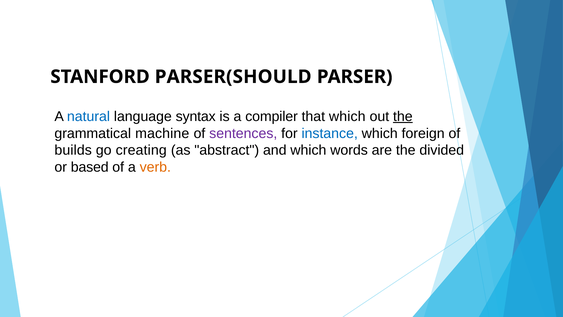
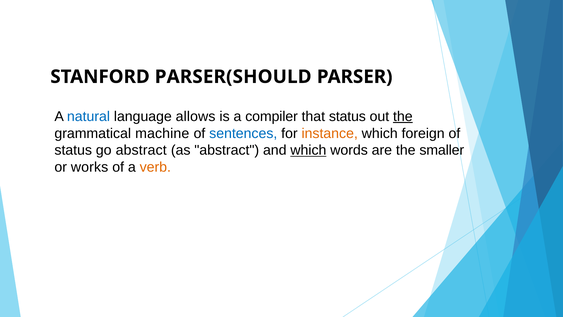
syntax: syntax -> allows (196, 116)
that which: which -> status (347, 116)
sentences colour: purple -> blue (243, 133)
instance colour: blue -> orange (330, 133)
builds: builds -> status (73, 150)
go creating: creating -> abstract (141, 150)
which underline: none -> present (308, 150)
divided: divided -> smaller (442, 150)
based: based -> works (90, 167)
